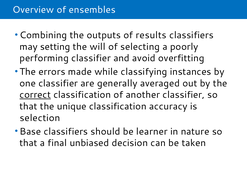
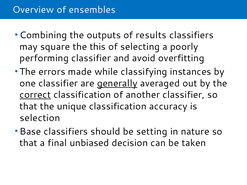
setting: setting -> square (55, 47)
will: will -> this (98, 47)
generally underline: none -> present (117, 83)
learner: learner -> setting (152, 132)
